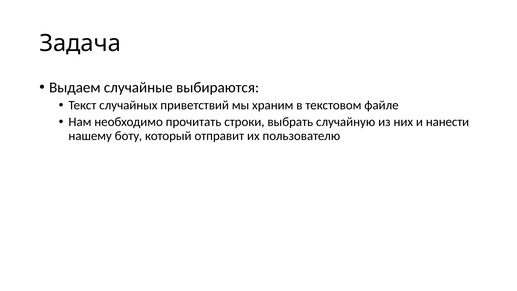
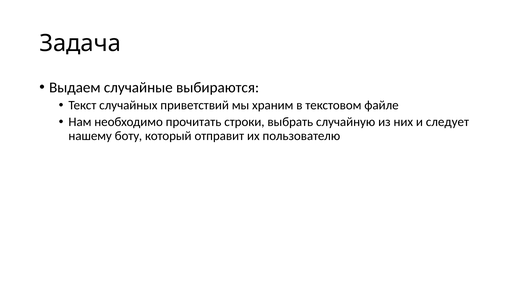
нанести: нанести -> следует (447, 122)
